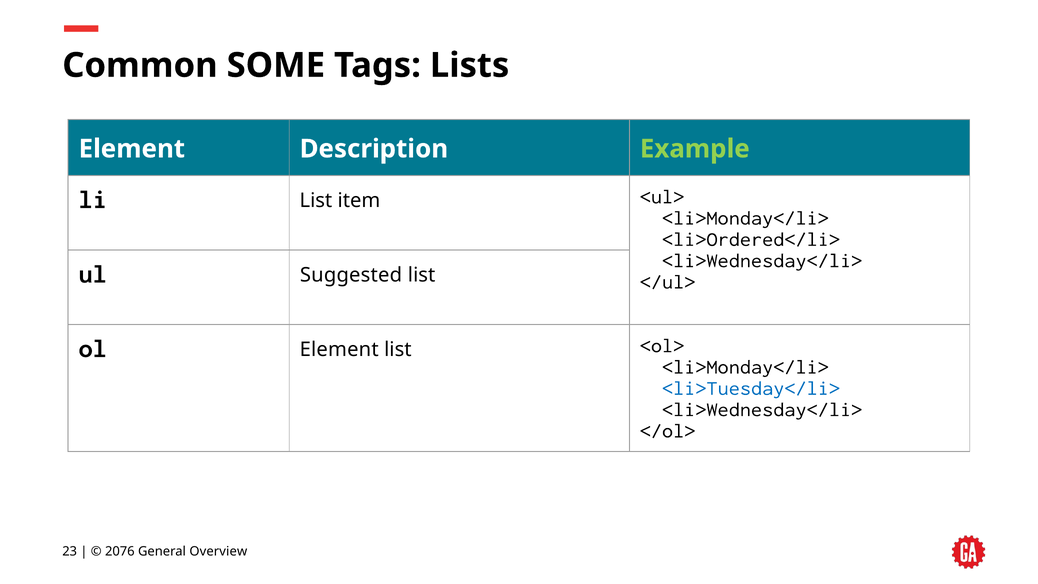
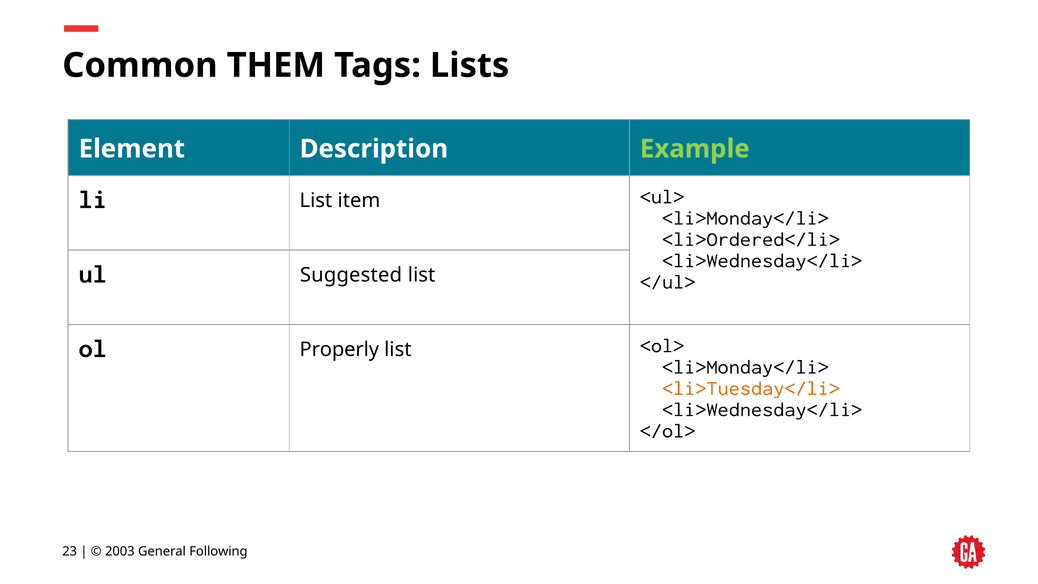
SOME: SOME -> THEM (276, 65)
ol Element: Element -> Properly (339, 350)
<li>Tuesday</li> colour: blue -> orange (751, 388)
2076: 2076 -> 2003 (120, 551)
Overview: Overview -> Following (218, 551)
